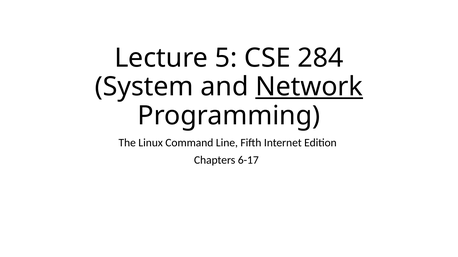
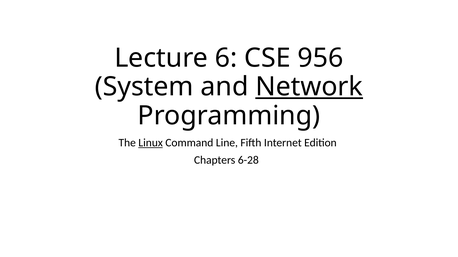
5: 5 -> 6 (226, 58)
284: 284 -> 956 (321, 58)
Linux underline: none -> present (151, 143)
6-17: 6-17 -> 6-28 (248, 160)
